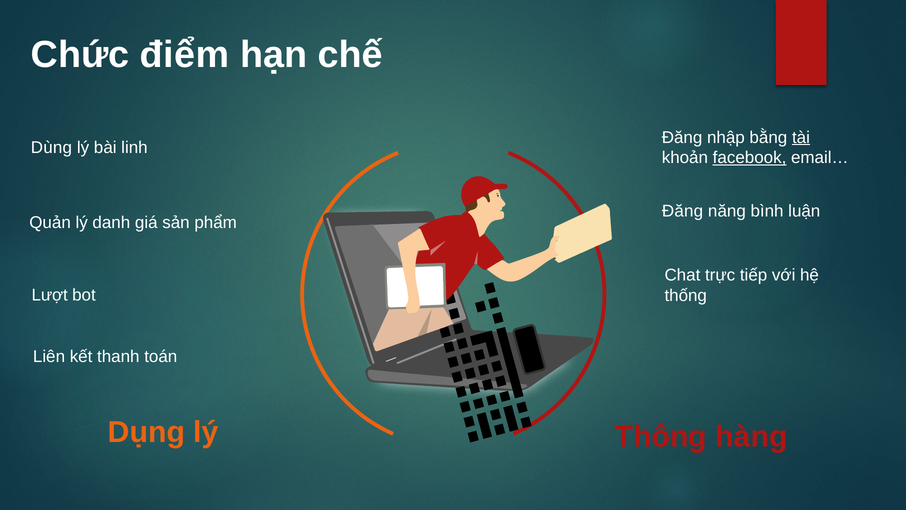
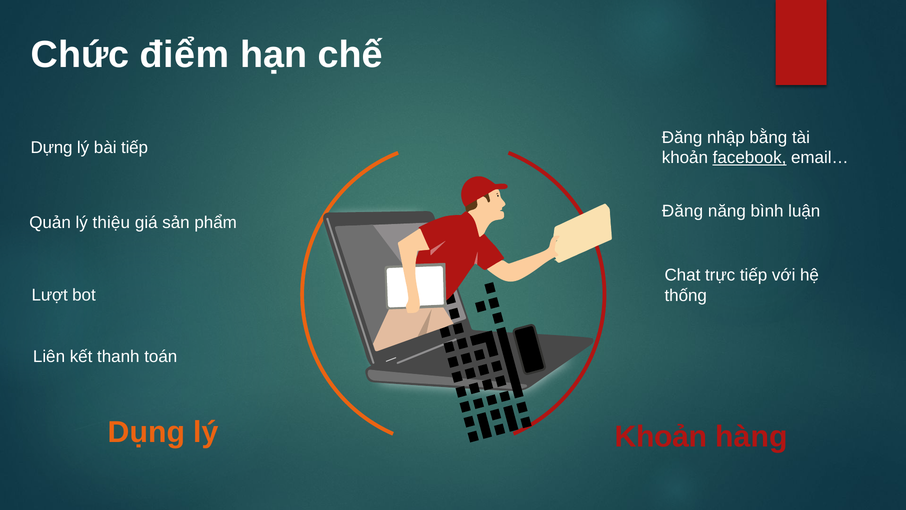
tài underline: present -> none (801, 137)
Dùng: Dùng -> Dựng (52, 147)
bài linh: linh -> tiếp (135, 147)
danh: danh -> thiệu (111, 223)
Thông: Thông -> Khoản (661, 436)
